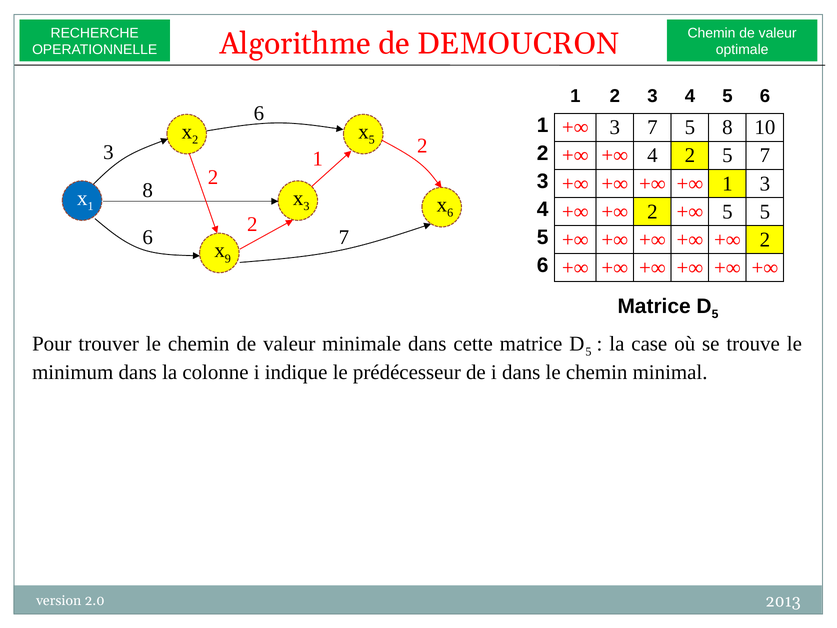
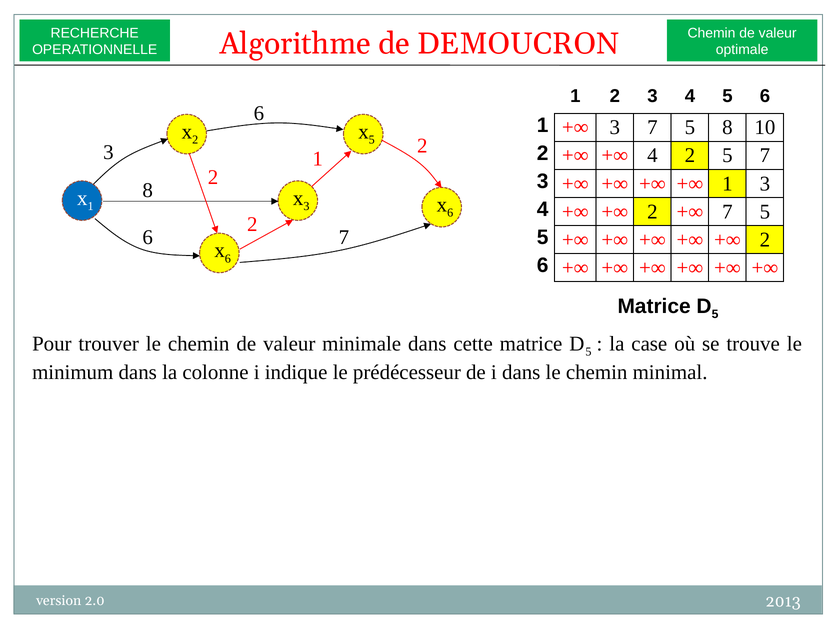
5: 5 -> 7 (727, 212)
9: 9 -> 6 (228, 259)
